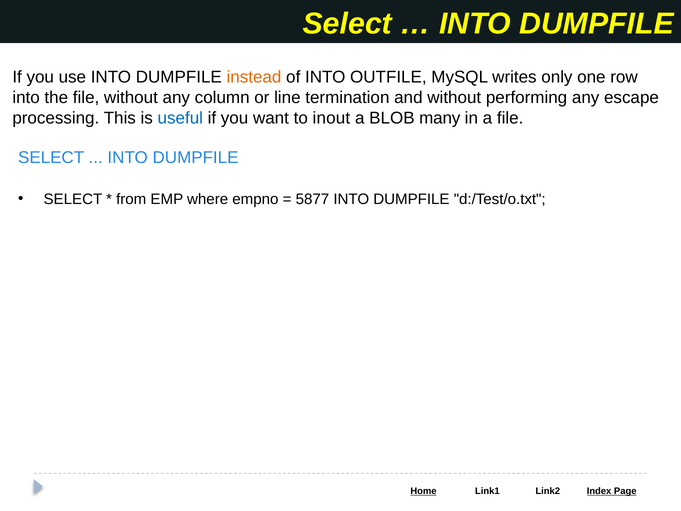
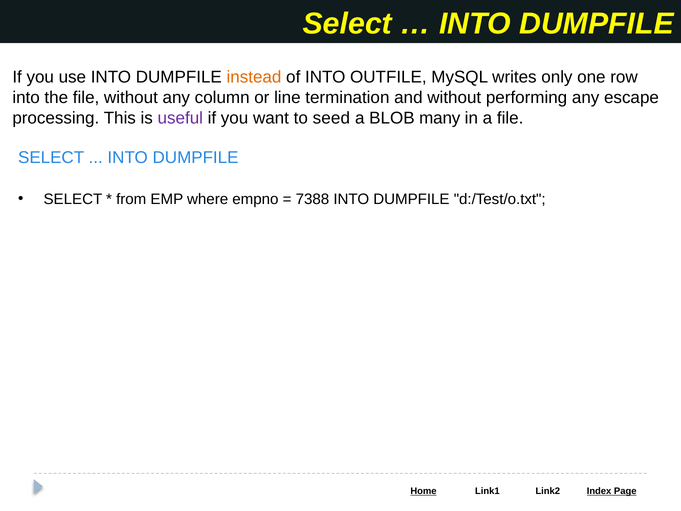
useful colour: blue -> purple (180, 118)
inout: inout -> seed (331, 118)
5877: 5877 -> 7388 (312, 199)
